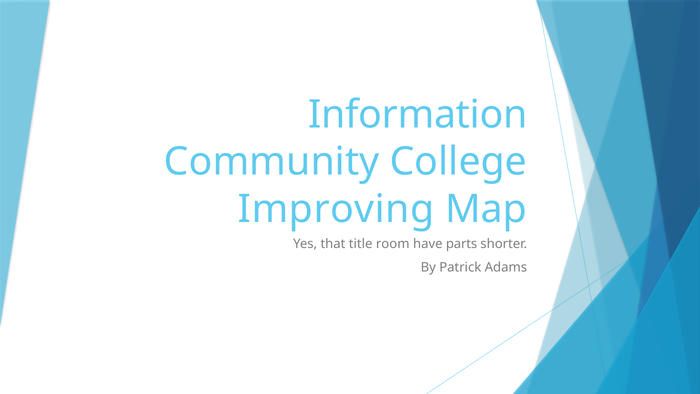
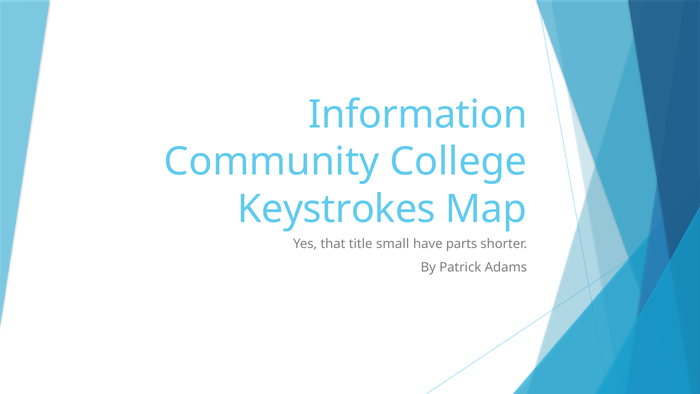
Improving: Improving -> Keystrokes (337, 209)
room: room -> small (393, 244)
